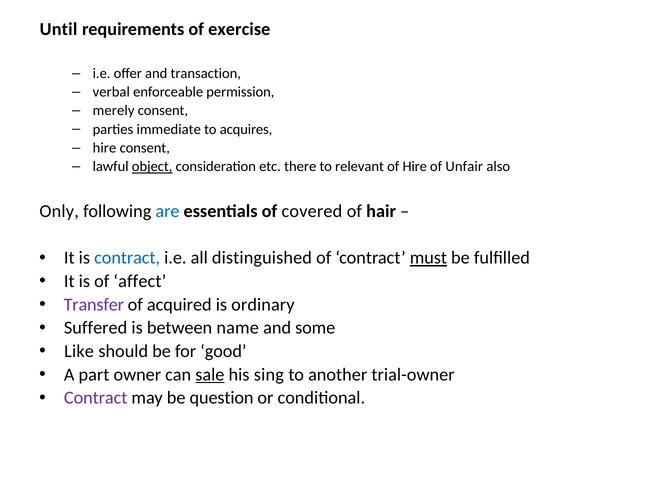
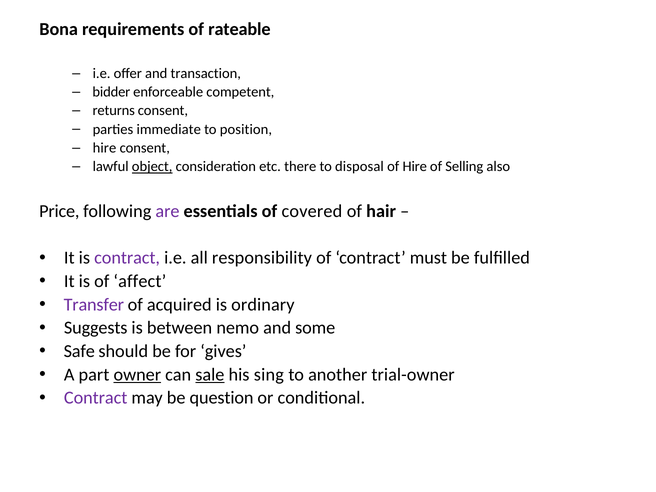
Until: Until -> Bona (59, 29)
exercise: exercise -> rateable (239, 29)
verbal: verbal -> bidder (111, 92)
permission: permission -> competent (240, 92)
merely: merely -> returns (114, 111)
acquires: acquires -> position (246, 129)
relevant: relevant -> disposal (359, 167)
Unfair: Unfair -> Selling (464, 167)
Only: Only -> Price (59, 211)
are colour: blue -> purple (167, 211)
contract colour: blue -> purple (127, 258)
distinguished: distinguished -> responsibility (262, 258)
must underline: present -> none (428, 258)
Suffered: Suffered -> Suggests (96, 328)
name: name -> nemo (238, 328)
Like: Like -> Safe (79, 351)
good: good -> gives (223, 351)
owner underline: none -> present (137, 375)
